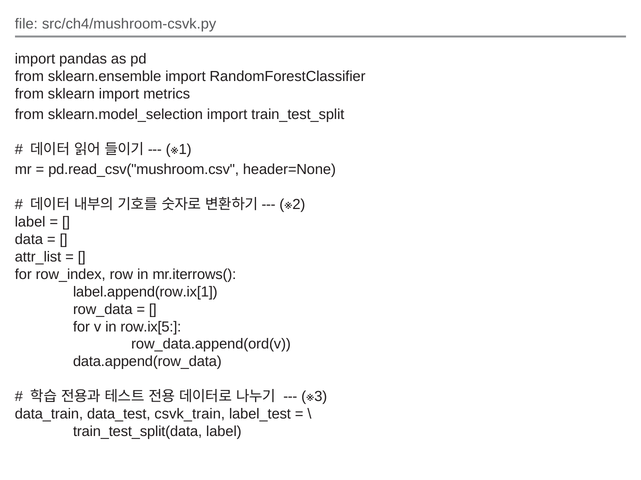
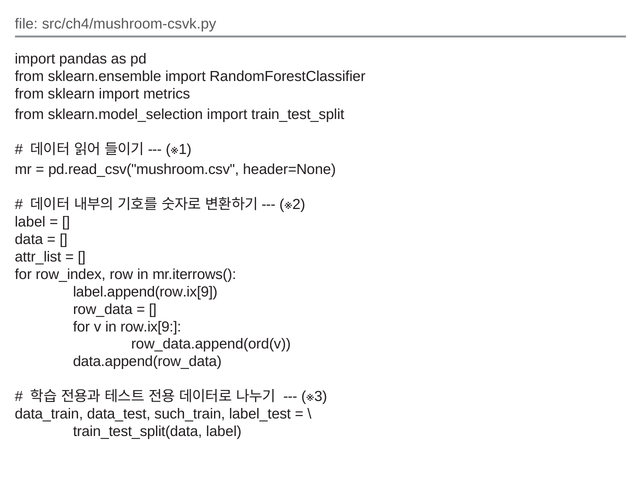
label.append(row.ix[1: label.append(row.ix[1 -> label.append(row.ix[9 (145, 292)
row.ix[5: row.ix[5 -> row.ix[9 (151, 327)
csvk_train: csvk_train -> such_train (190, 415)
